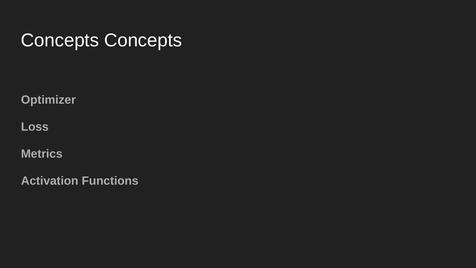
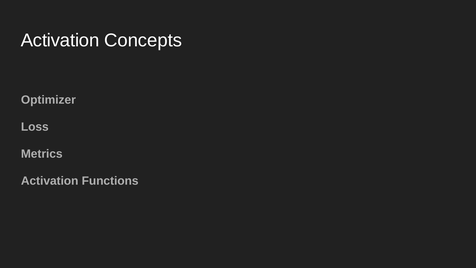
Concepts: Concepts -> Activation (60, 40)
